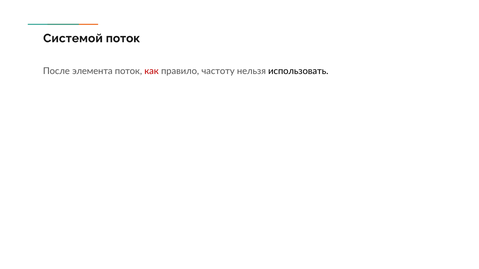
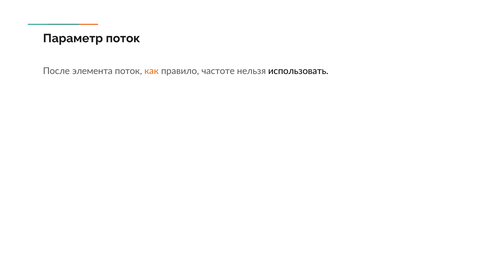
Системой: Системой -> Параметр (73, 38)
как colour: red -> orange (152, 71)
частоту: частоту -> частоте (218, 71)
